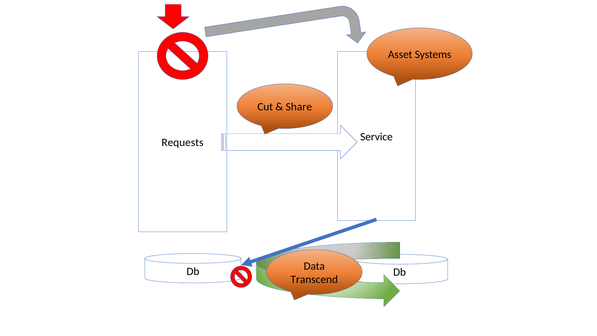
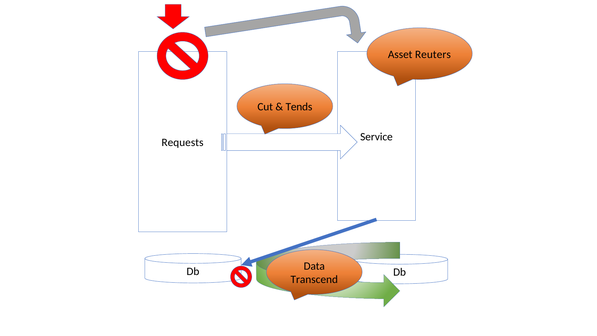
Systems: Systems -> Reuters (433, 54)
Share: Share -> Tends (299, 107)
